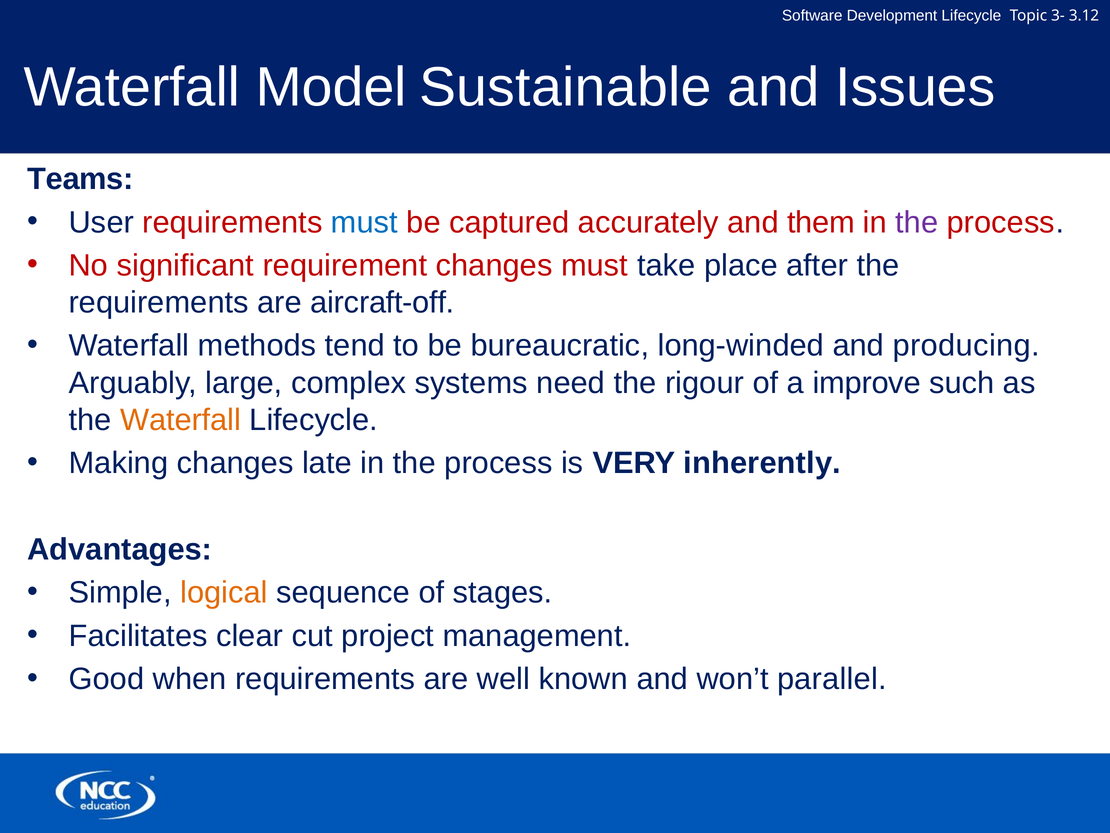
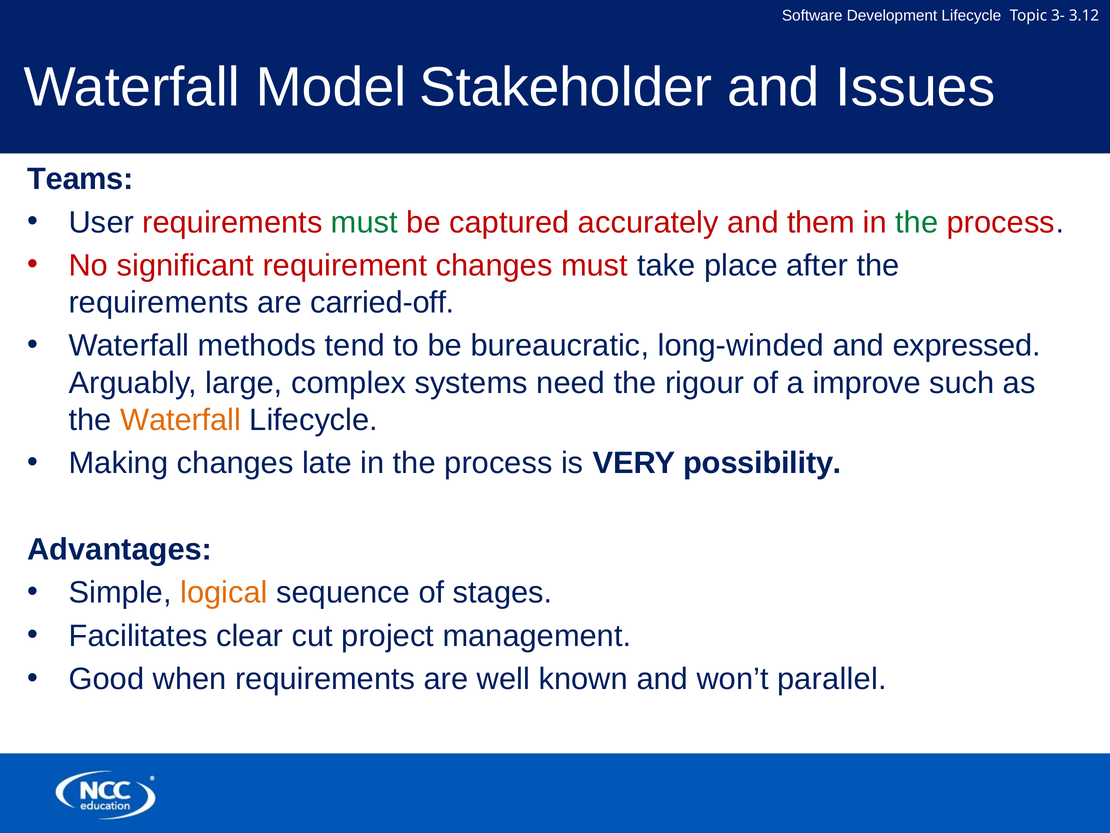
Sustainable: Sustainable -> Stakeholder (566, 87)
must colour: blue -> green (364, 222)
the colour: purple -> green (917, 222)
aircraft-off: aircraft-off -> carried-off (382, 302)
producing: producing -> expressed (967, 346)
inherently: inherently -> possibility (762, 463)
